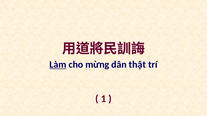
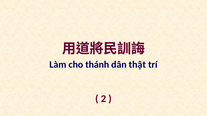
Làm underline: present -> none (58, 65)
mừng: mừng -> thánh (97, 65)
1: 1 -> 2 (103, 99)
